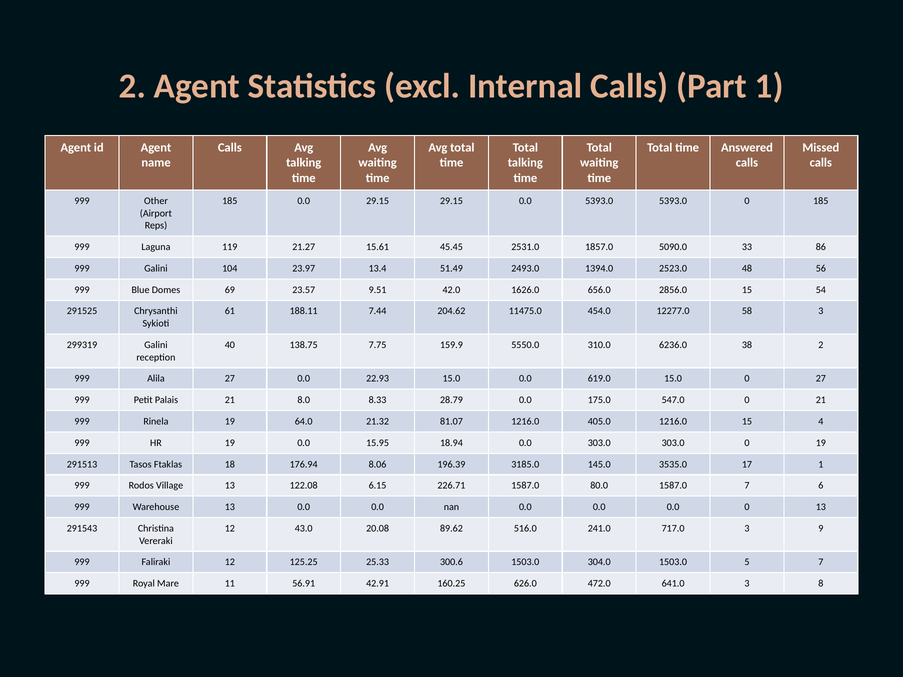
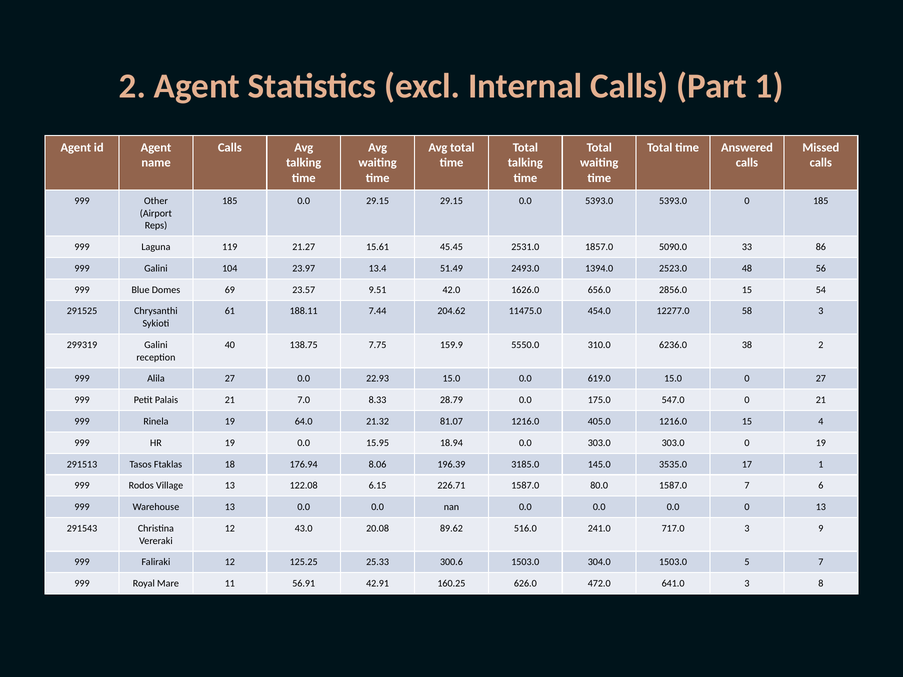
8.0: 8.0 -> 7.0 (304, 400)
